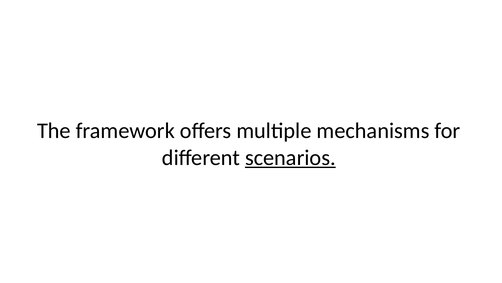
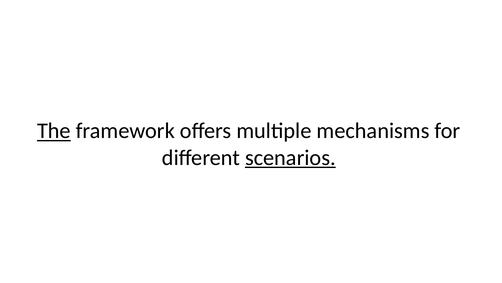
The underline: none -> present (54, 131)
